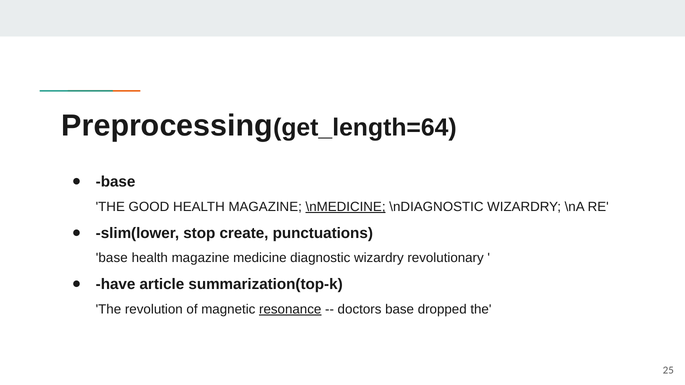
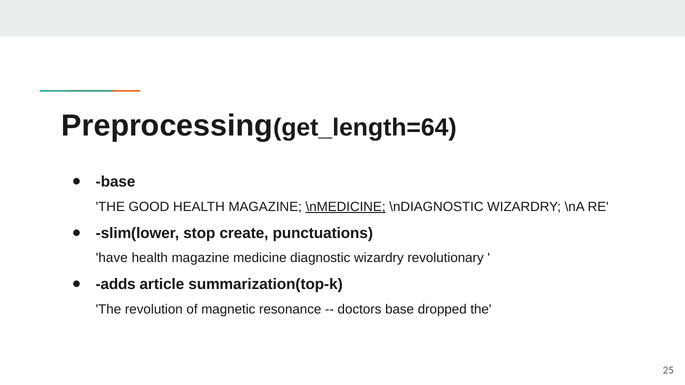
base: base -> have (112, 258)
have: have -> adds (116, 285)
resonance underline: present -> none (290, 310)
